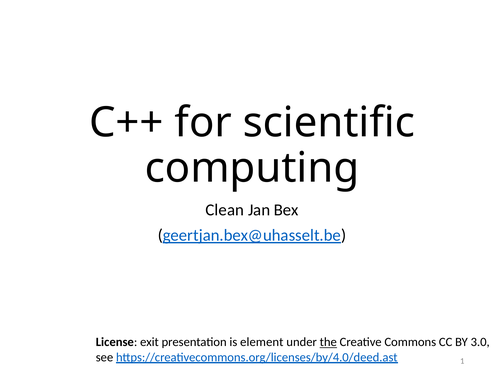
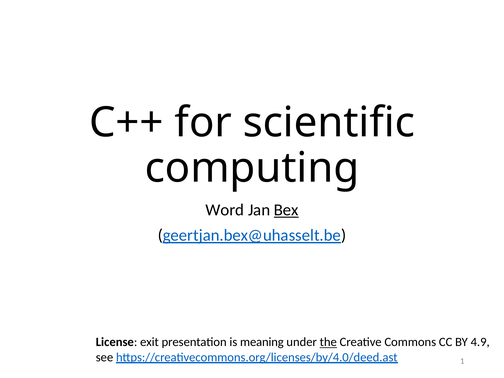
Clean: Clean -> Word (225, 210)
Bex underline: none -> present (286, 210)
element: element -> meaning (262, 342)
3.0: 3.0 -> 4.9 (480, 342)
